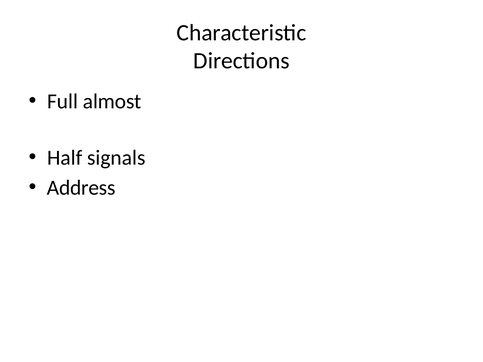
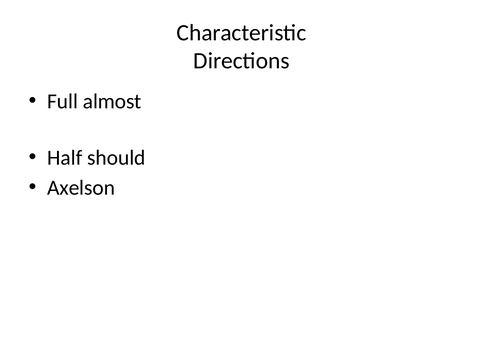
signals: signals -> should (116, 158)
Address: Address -> Axelson (81, 188)
